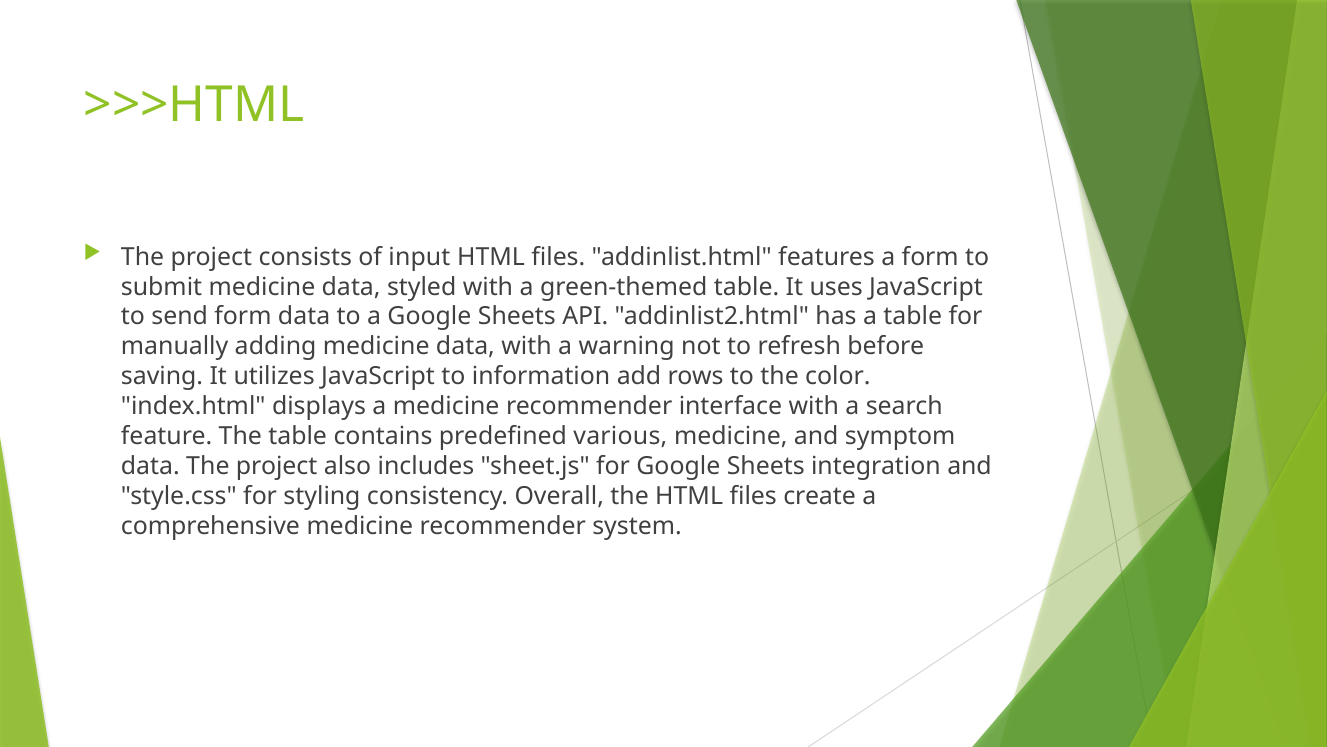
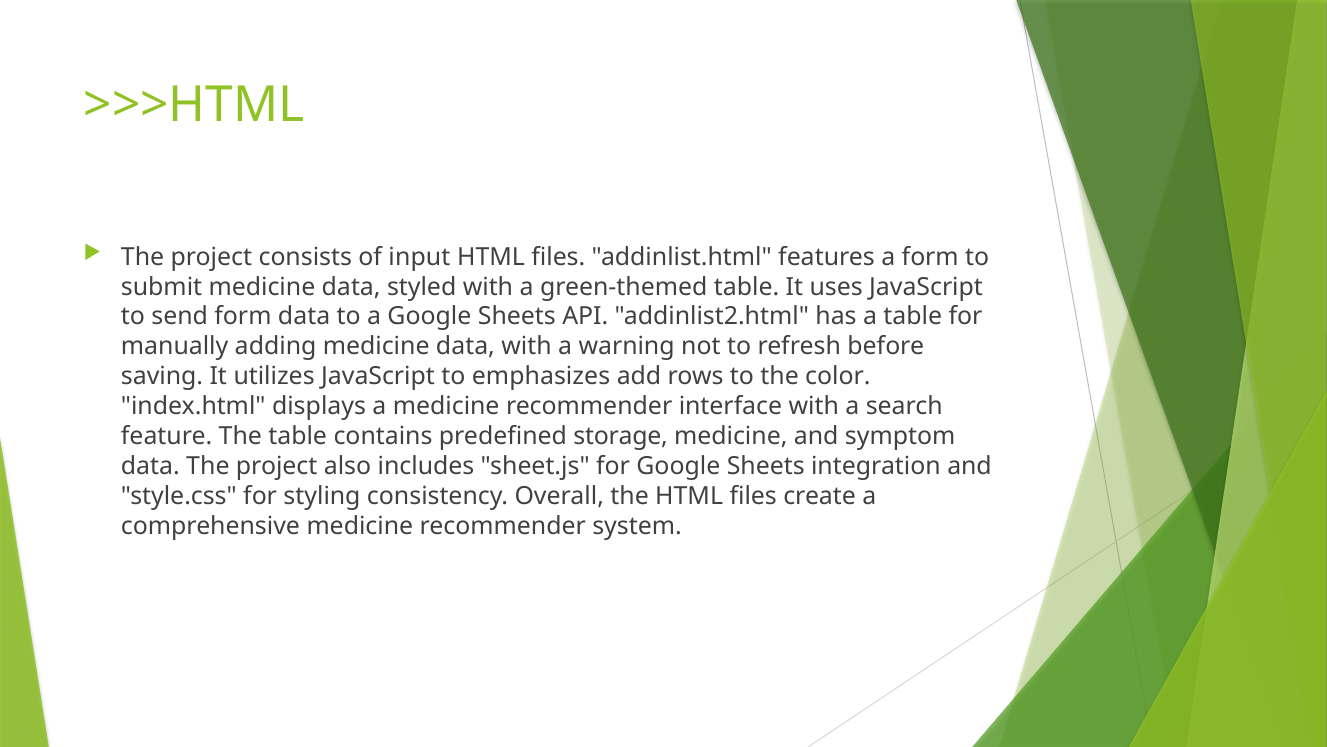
information: information -> emphasizes (541, 376)
various: various -> storage (621, 436)
